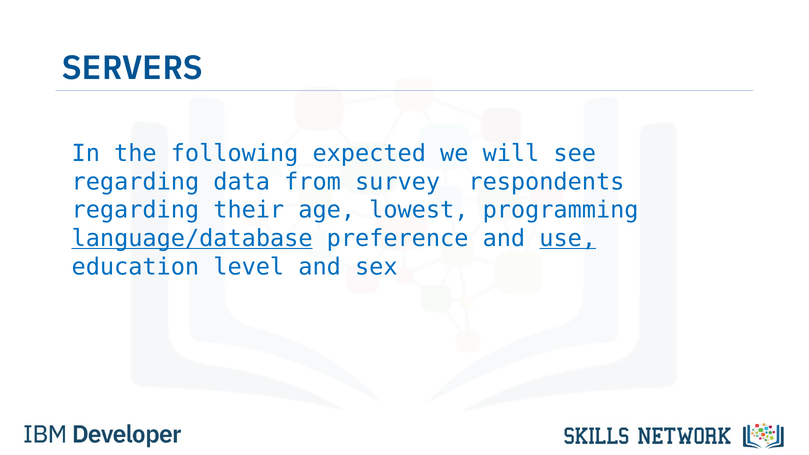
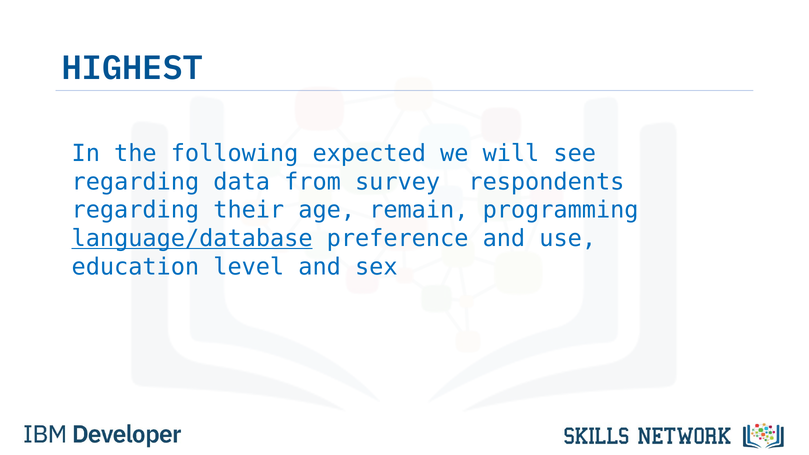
SERVERS: SERVERS -> HIGHEST (132, 68)
lowest: lowest -> remain (419, 210)
use underline: present -> none (568, 238)
